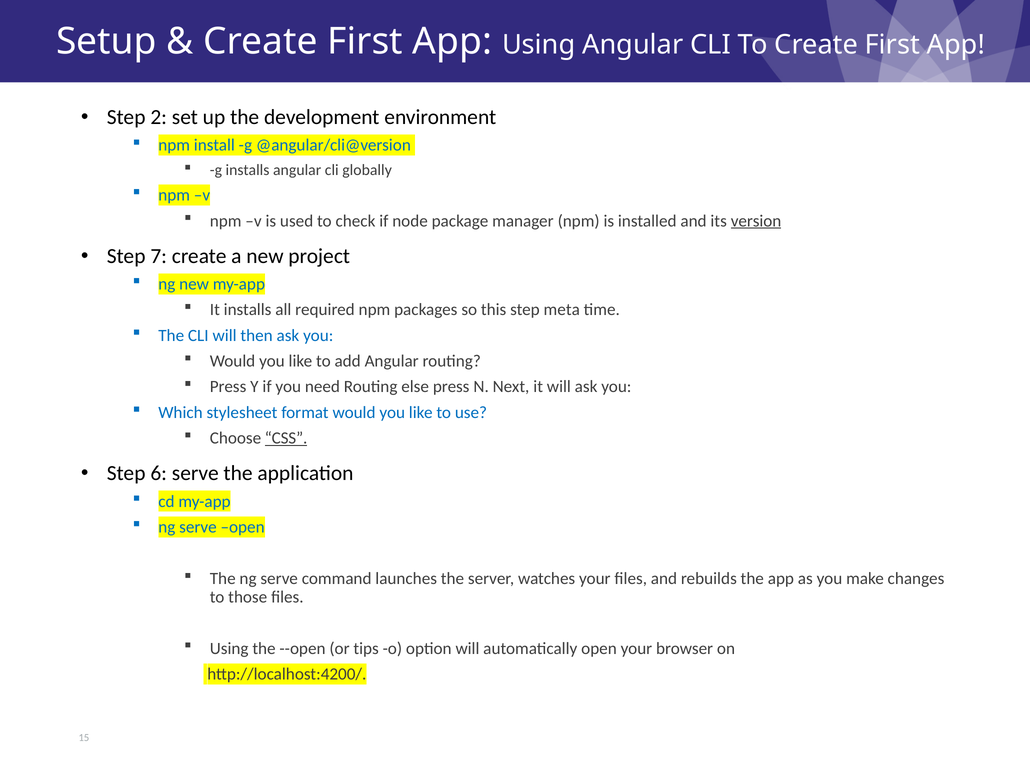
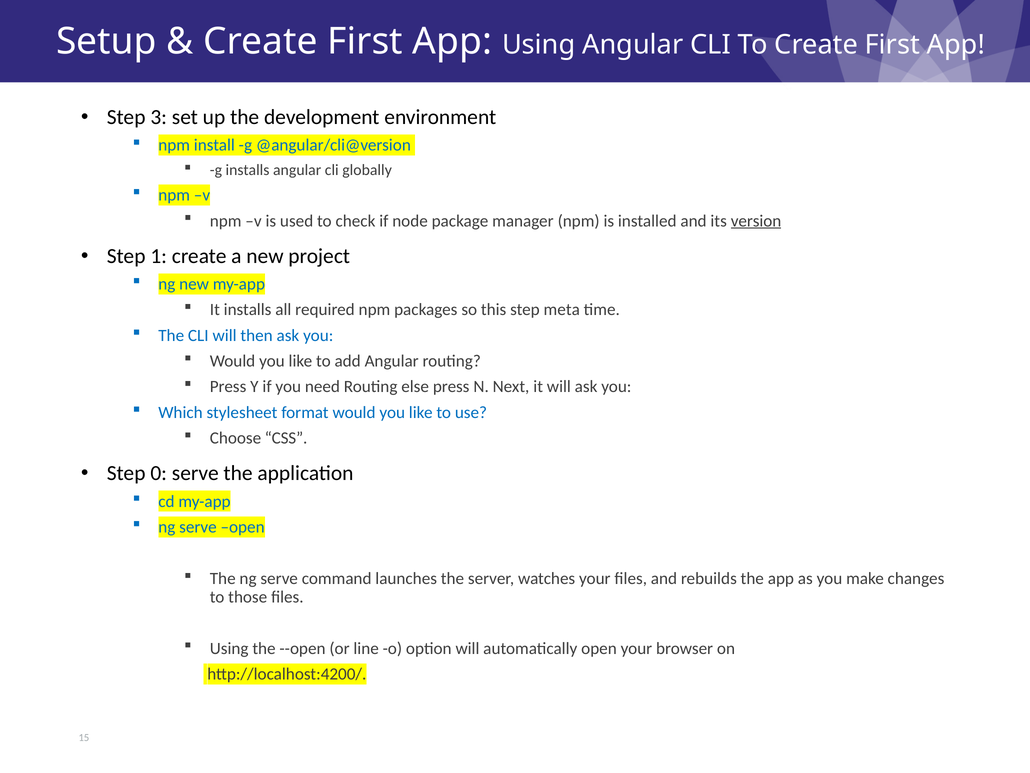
2: 2 -> 3 (159, 117)
7: 7 -> 1 (159, 256)
CSS underline: present -> none (286, 438)
6: 6 -> 0 (159, 473)
tips: tips -> line (366, 648)
